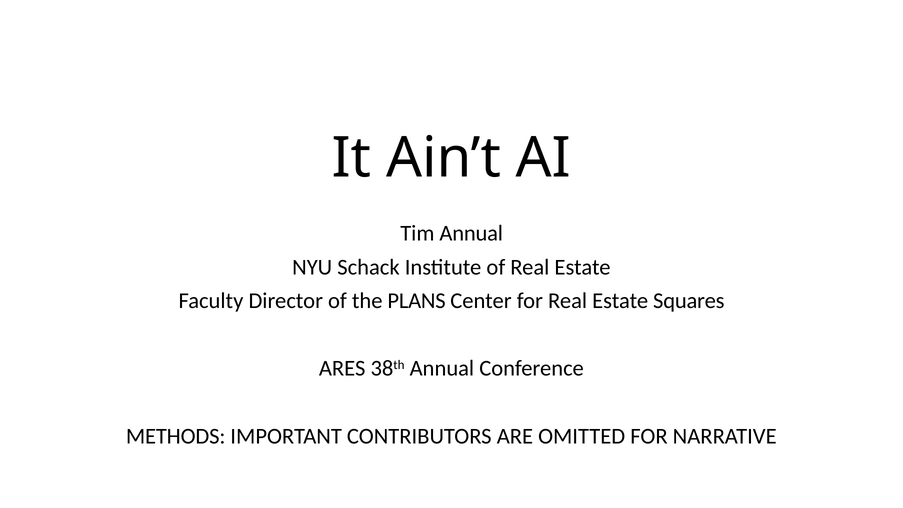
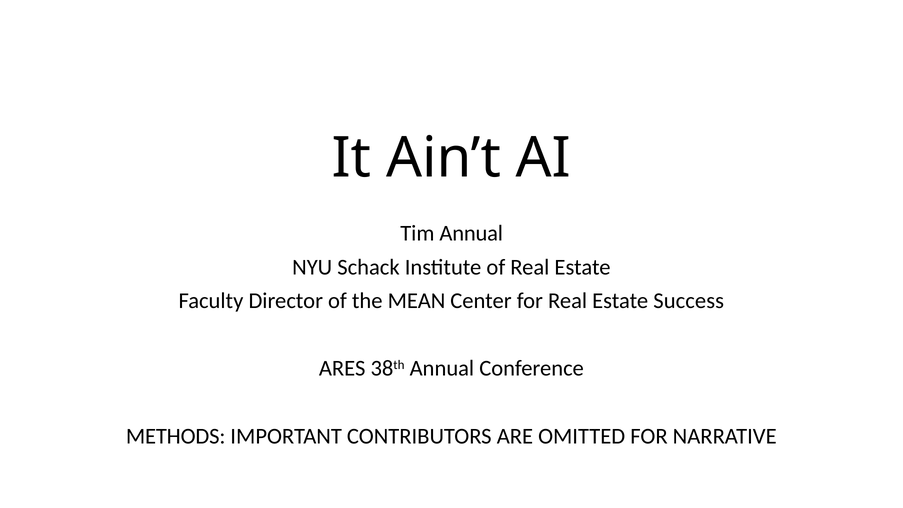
PLANS: PLANS -> MEAN (417, 301)
Squares: Squares -> Success (689, 301)
